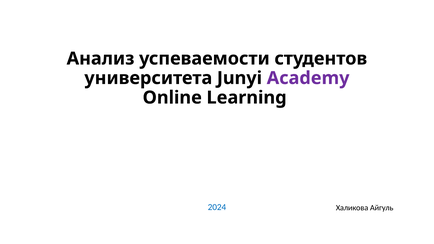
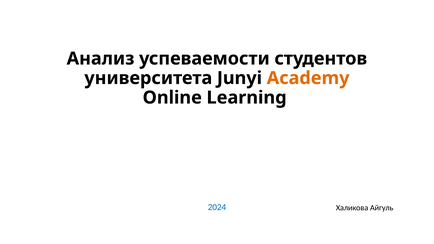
Academy colour: purple -> orange (308, 78)
